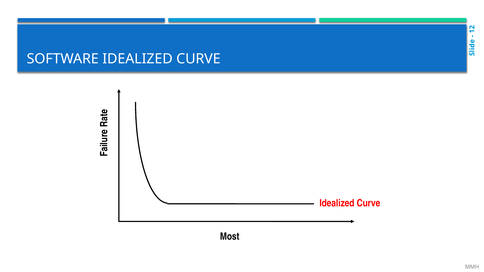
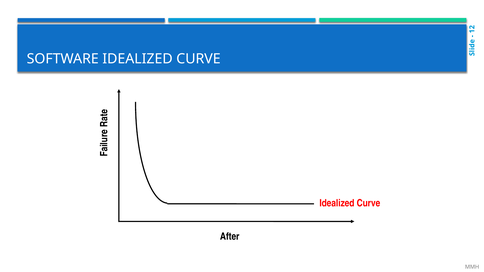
Most: Most -> After (230, 237)
